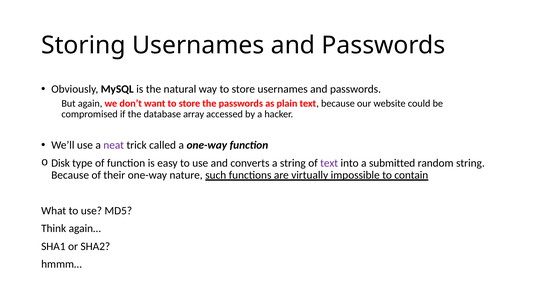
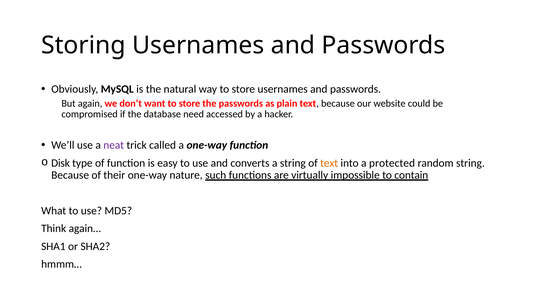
array: array -> need (194, 114)
text colour: purple -> orange (329, 163)
submitted: submitted -> protected (392, 163)
